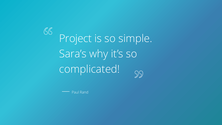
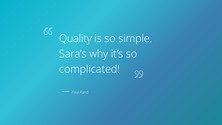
Project: Project -> Quality (75, 39)
